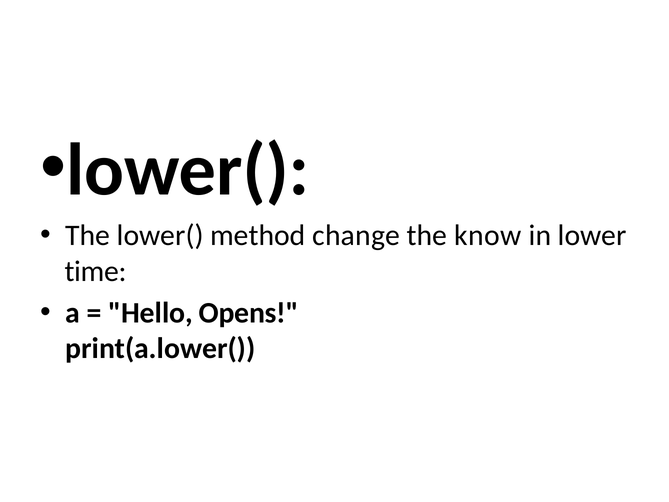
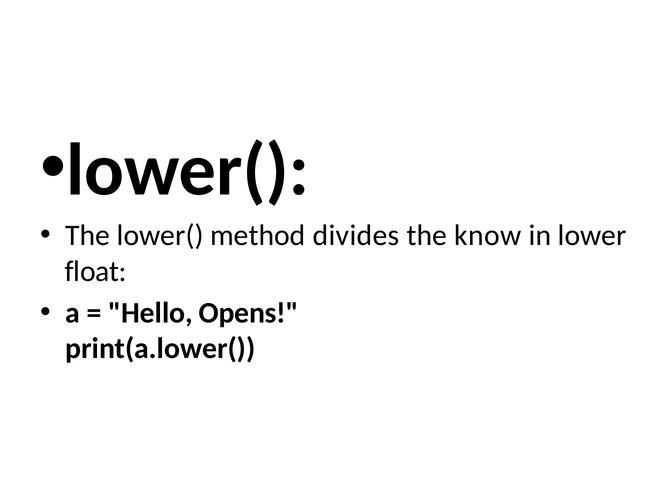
change: change -> divides (356, 235)
time: time -> float (96, 271)
